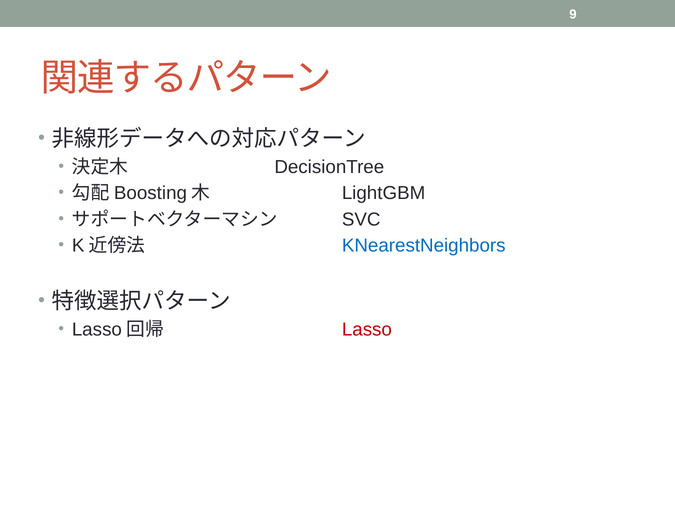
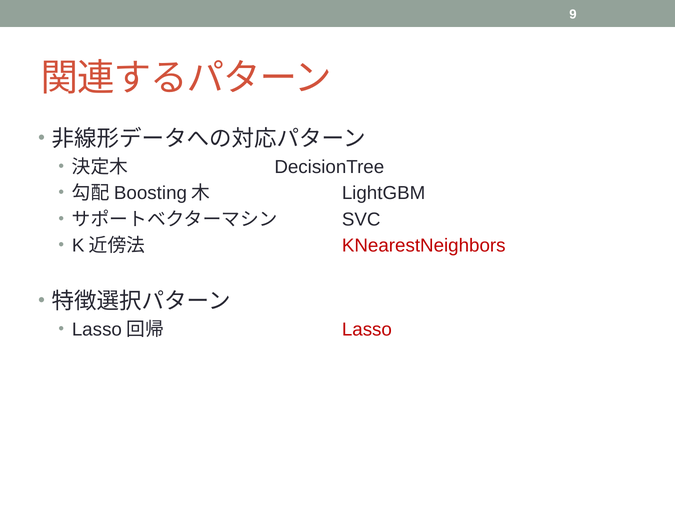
KNearestNeighbors colour: blue -> red (424, 246)
